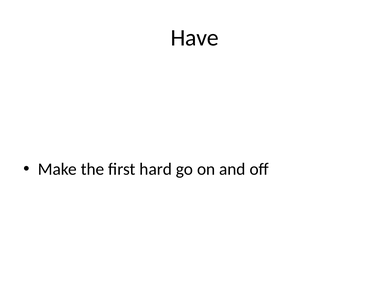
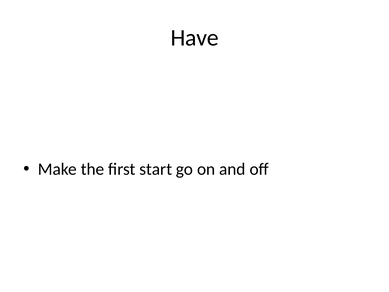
hard: hard -> start (156, 169)
